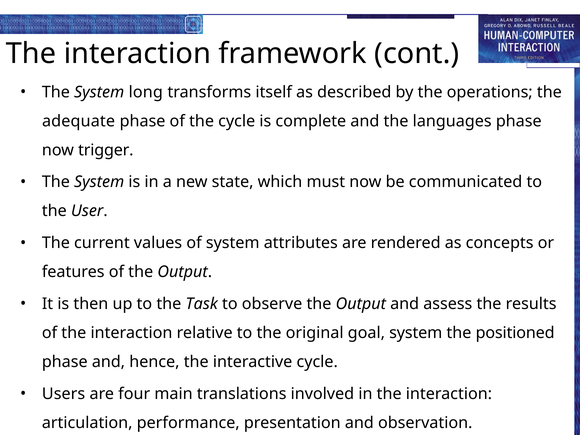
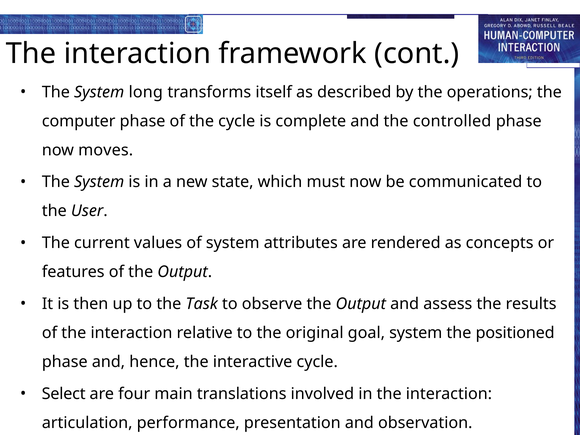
adequate: adequate -> computer (79, 121)
languages: languages -> controlled (452, 121)
trigger: trigger -> moves (106, 150)
Users: Users -> Select (64, 394)
